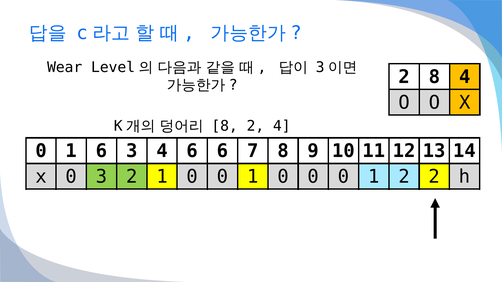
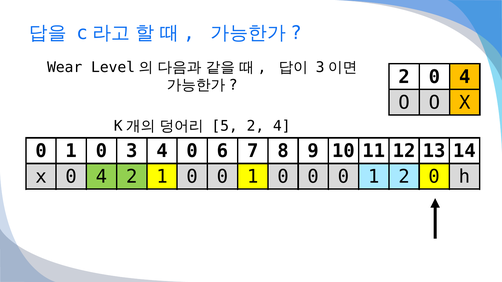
8: 8 -> 0 (434, 77)
8: 8 -> 5 (225, 126)
6: 6 -> 0 (102, 151)
4 6: 6 -> 0 (192, 151)
x 0 3: 3 -> 4 (102, 177)
1 2 2: 2 -> 0 (434, 177)
